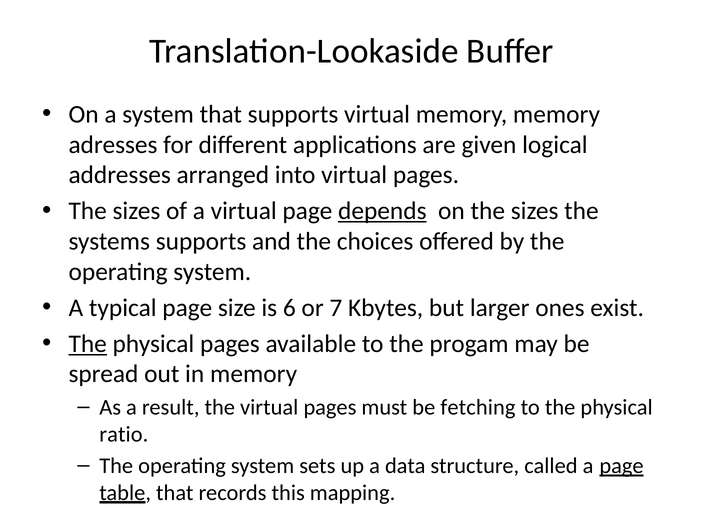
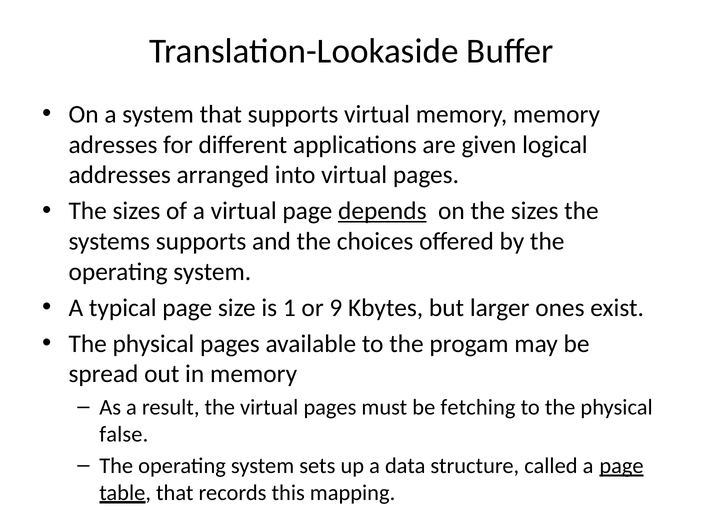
6: 6 -> 1 (289, 308)
7: 7 -> 9 (336, 308)
The underline: present -> none (88, 344)
ratio: ratio -> false (124, 434)
